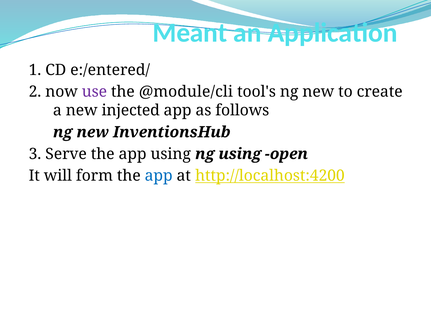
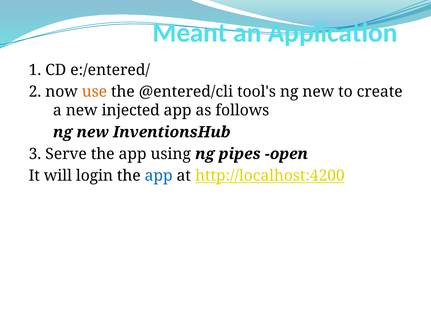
use colour: purple -> orange (94, 92)
@module/cli: @module/cli -> @entered/cli (186, 92)
ng using: using -> pipes (240, 154)
form: form -> login (94, 176)
